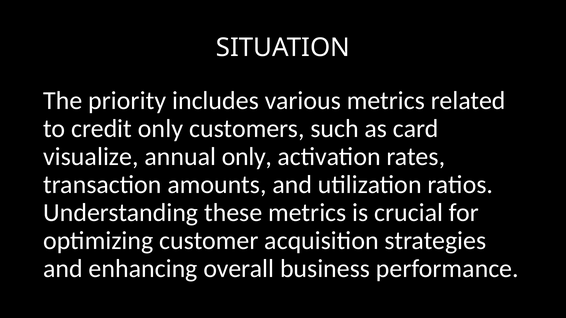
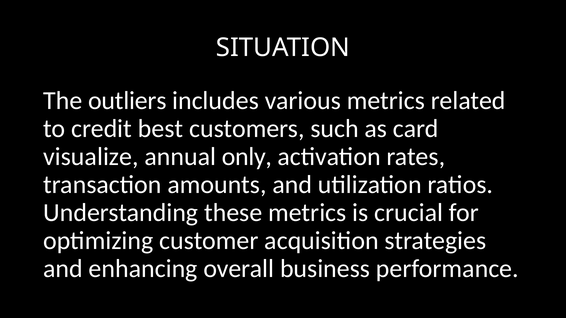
priority: priority -> outliers (127, 101)
credit only: only -> best (161, 129)
